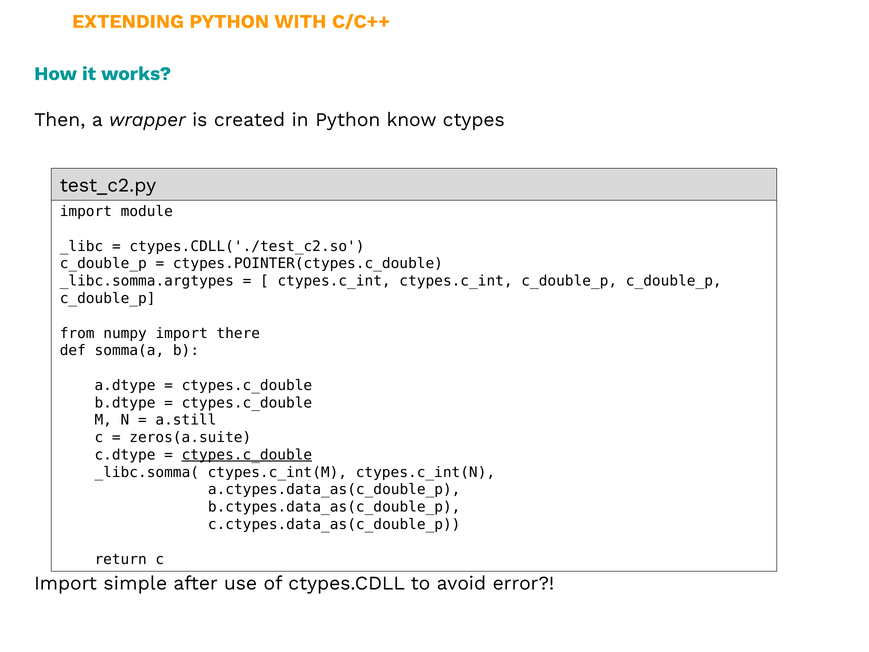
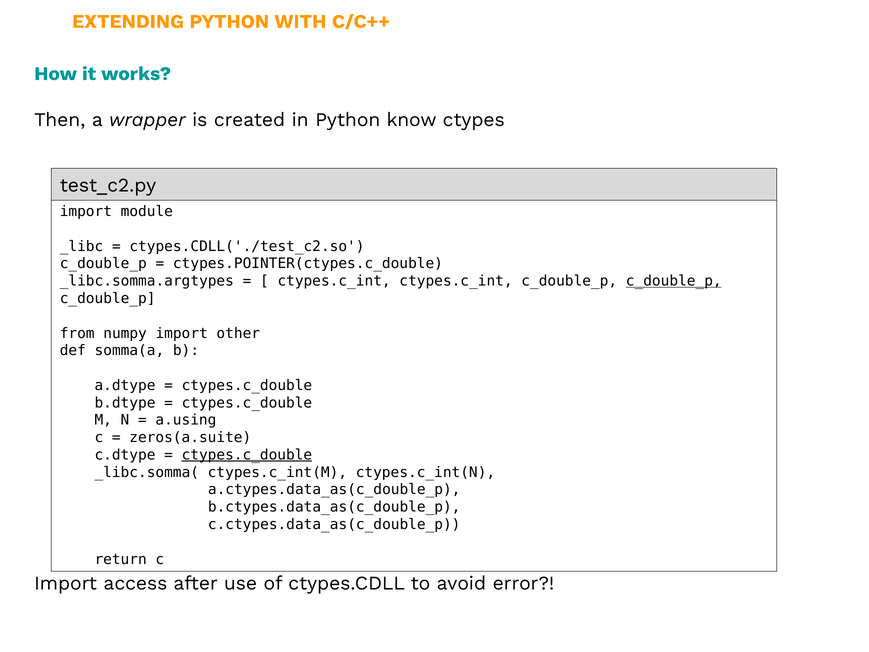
c_double_p underline: none -> present (674, 281)
there: there -> other (238, 333)
a.still: a.still -> a.using (186, 420)
simple: simple -> access (135, 583)
